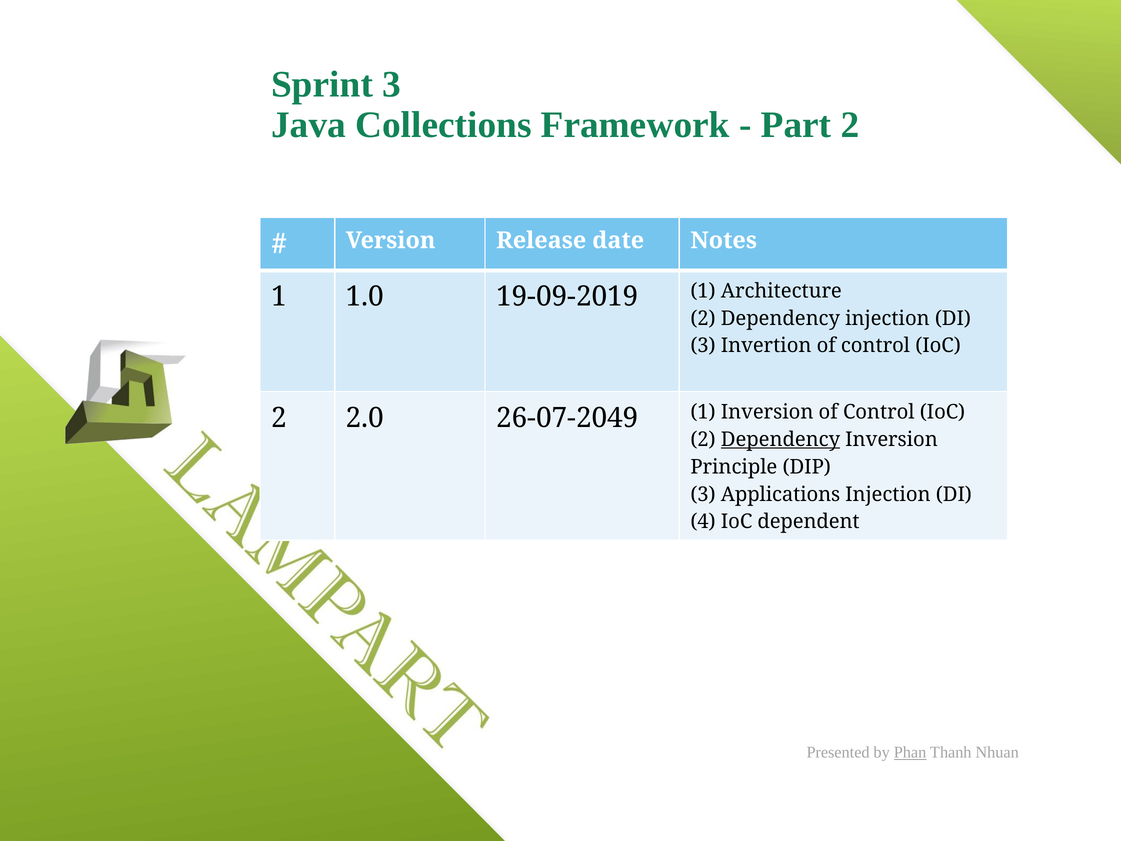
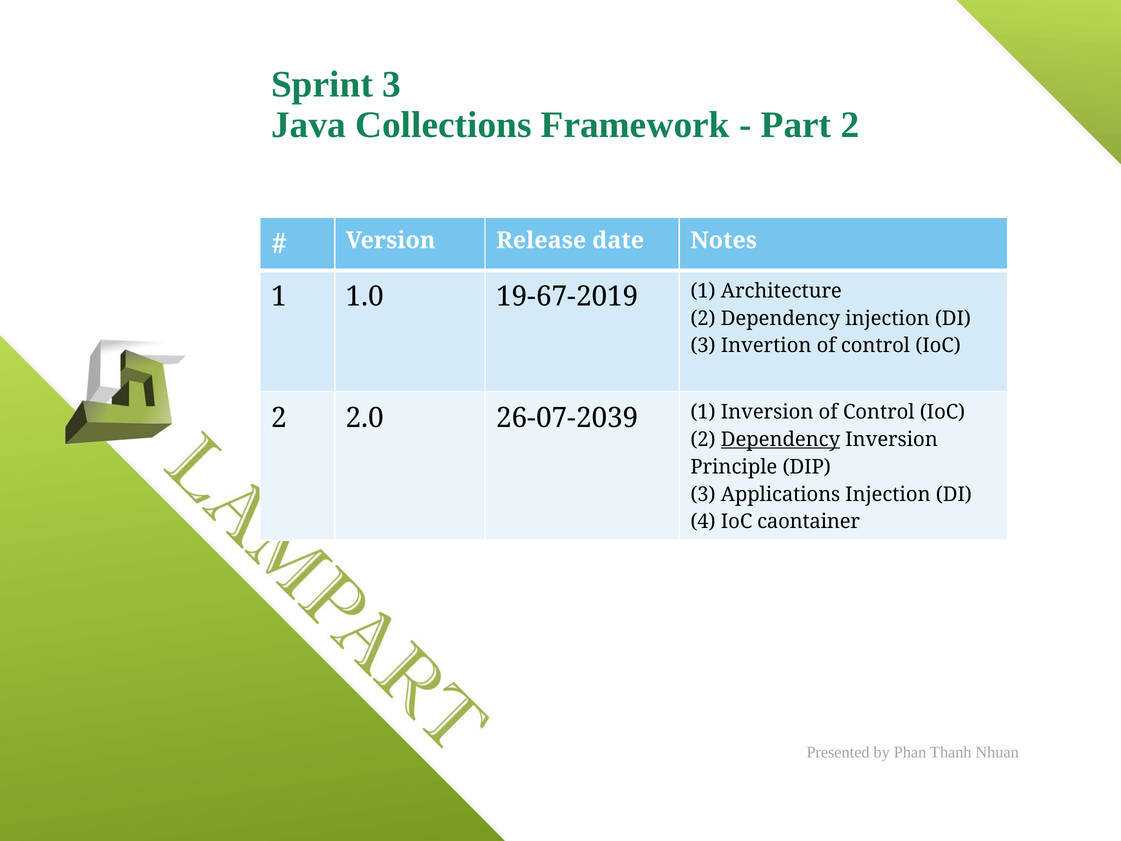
19-09-2019: 19-09-2019 -> 19-67-2019 (567, 297)
26-07-2049: 26-07-2049 -> 26-07-2039 (567, 418)
dependent: dependent -> caontainer (809, 522)
Phan underline: present -> none (910, 752)
